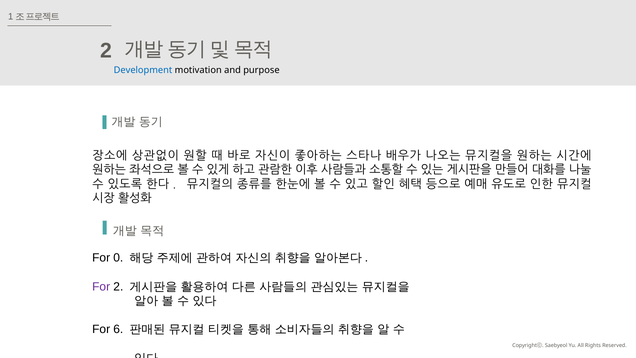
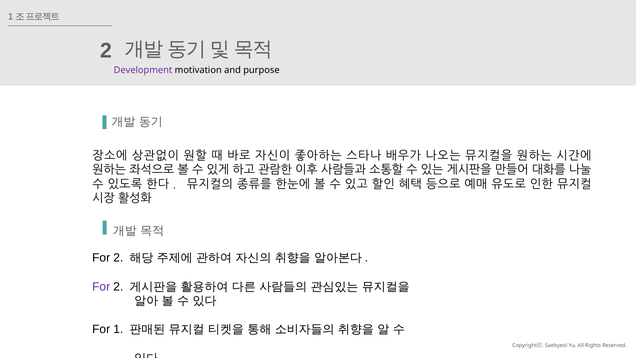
Development colour: blue -> purple (143, 70)
0: 0 -> 2 (118, 258)
6: 6 -> 1 (118, 329)
